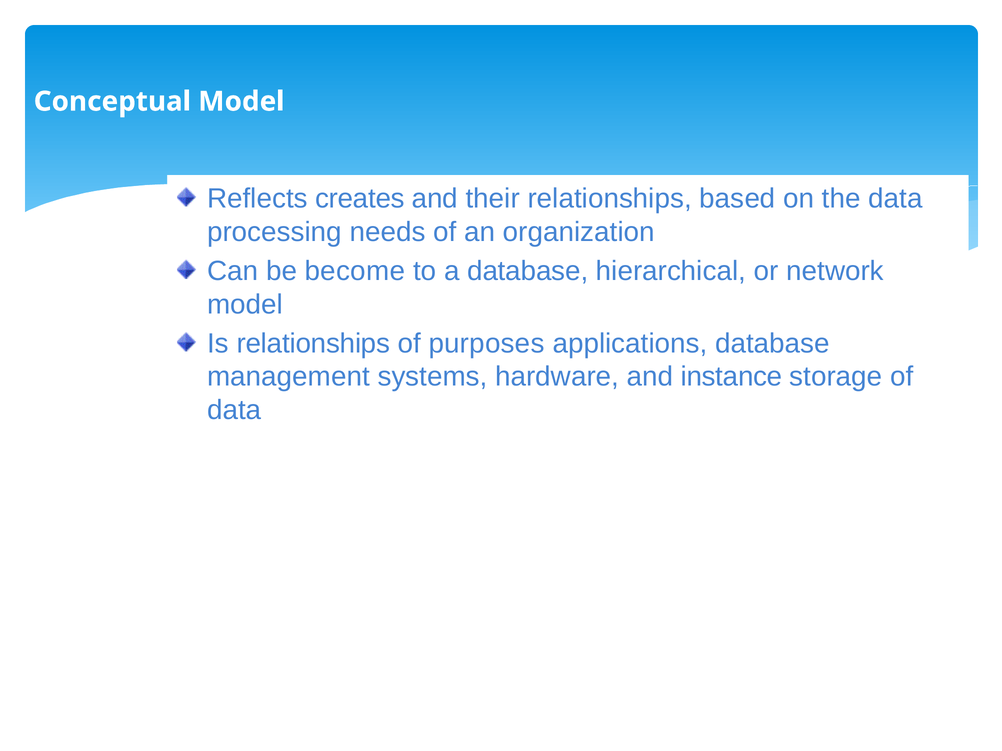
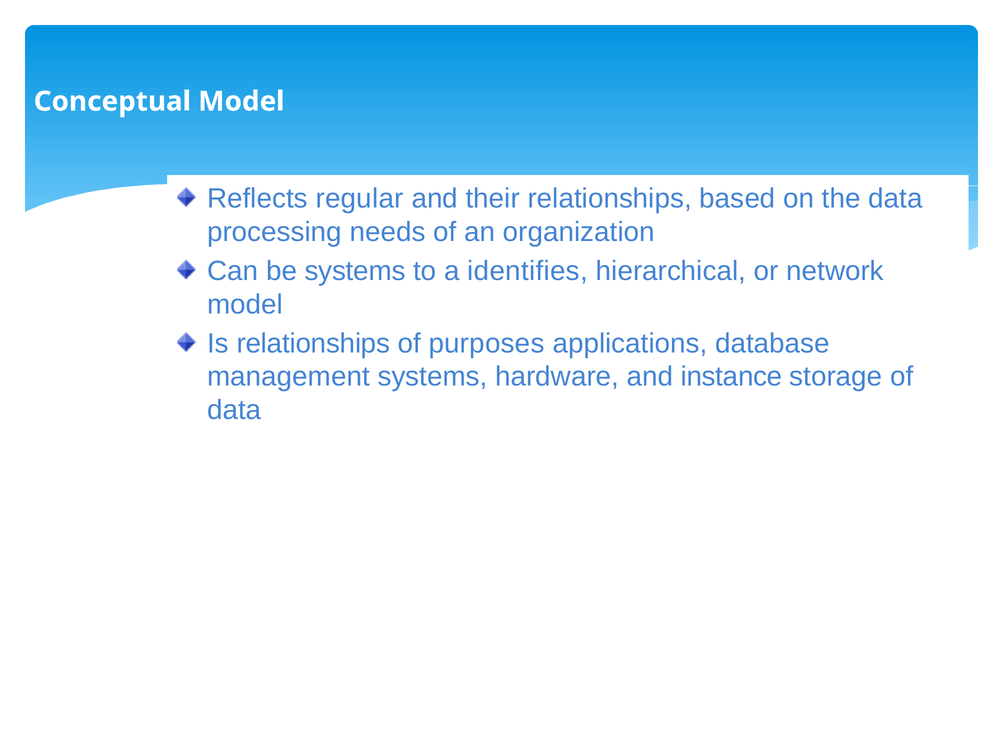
creates: creates -> regular (360, 199)
be become: become -> systems (355, 271)
a database: database -> identifies (528, 271)
